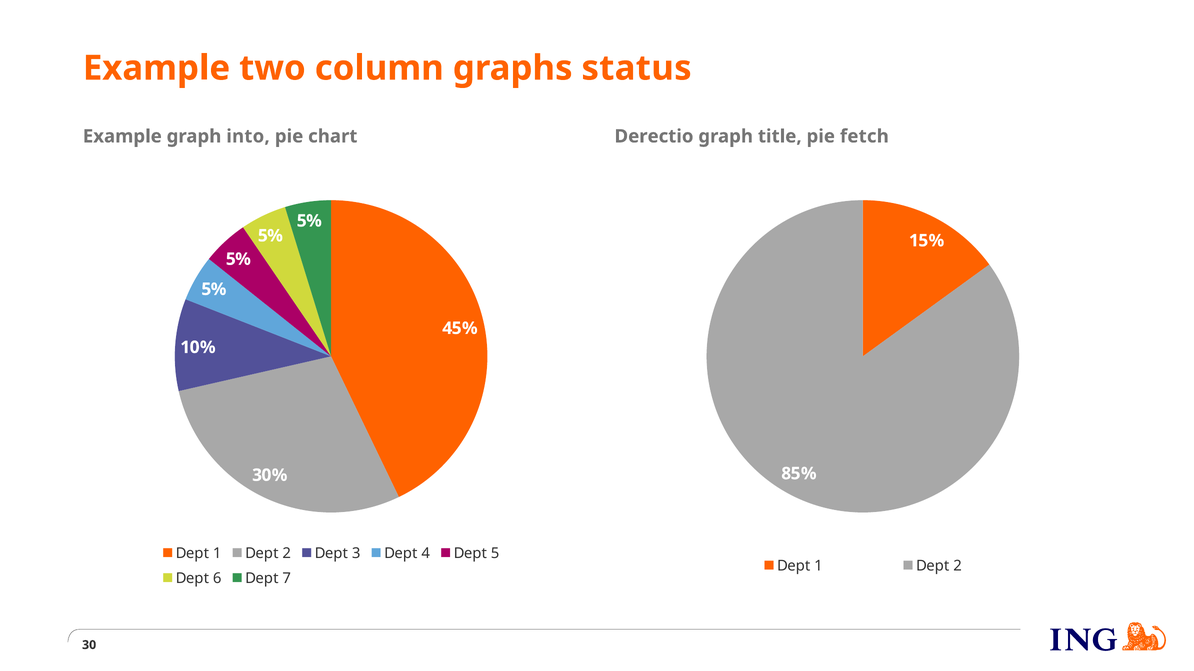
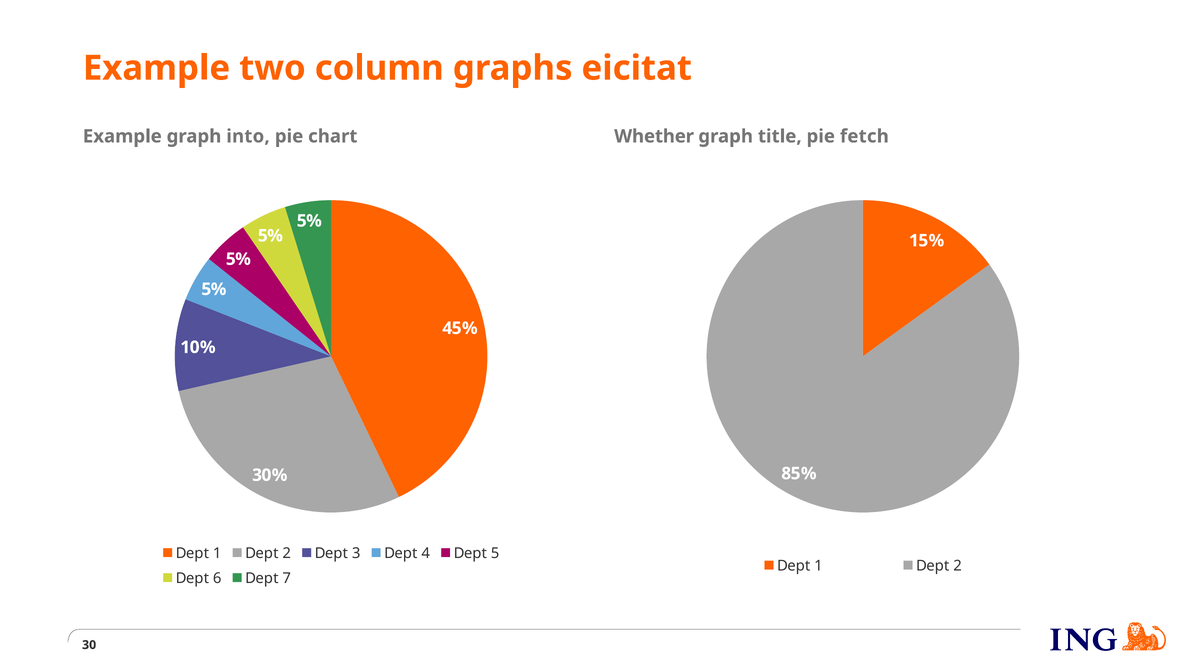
status: status -> eicitat (637, 68)
Derectio: Derectio -> Whether (654, 136)
